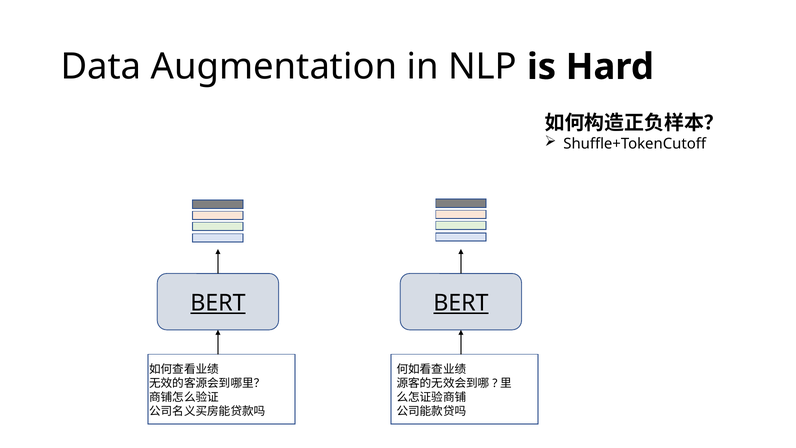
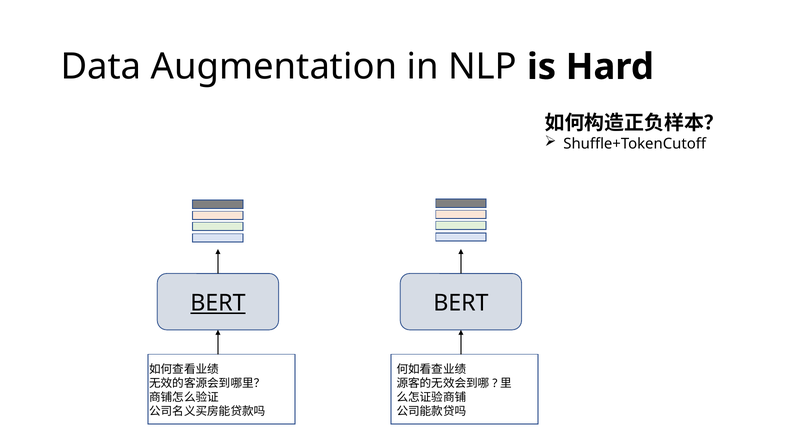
BERT underline: present -> none (461, 303)
